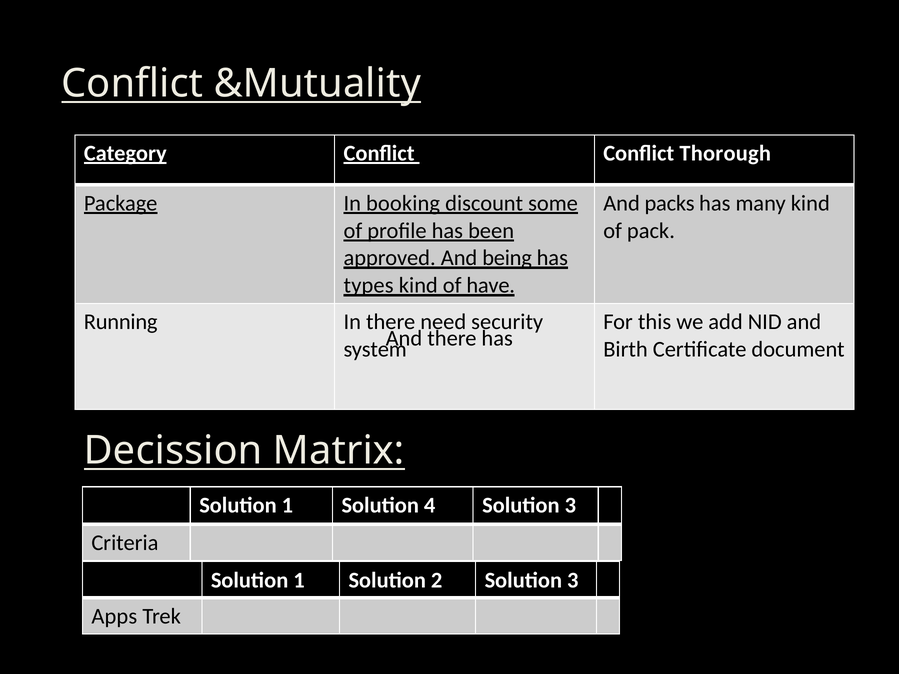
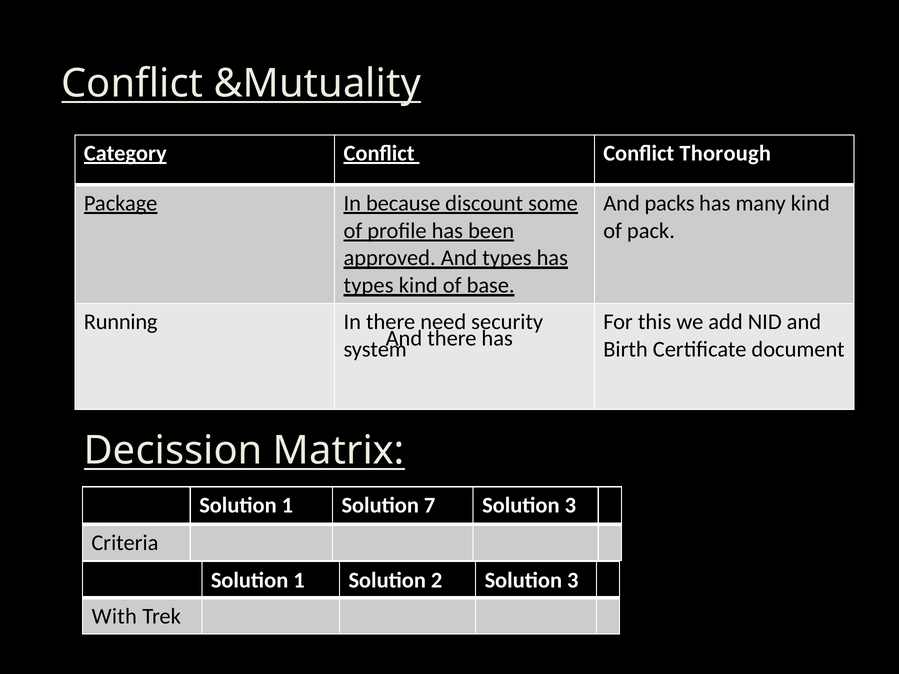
booking: booking -> because (403, 203)
And being: being -> types (507, 258)
have: have -> base (491, 286)
4: 4 -> 7 (430, 505)
Apps: Apps -> With (114, 616)
